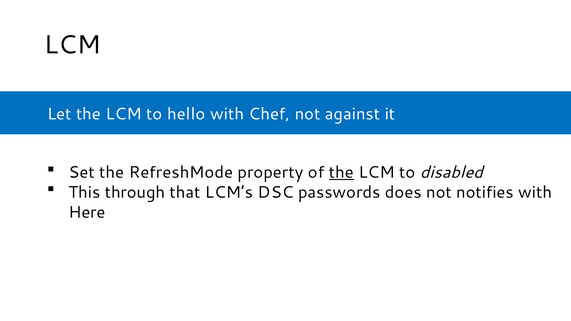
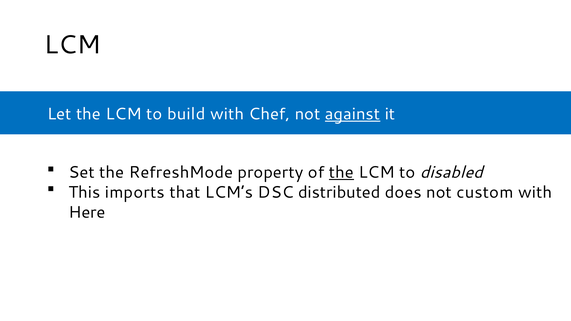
hello: hello -> build (186, 114)
against underline: none -> present (353, 114)
through: through -> imports (135, 192)
passwords: passwords -> distributed (339, 192)
notifies: notifies -> custom (485, 192)
